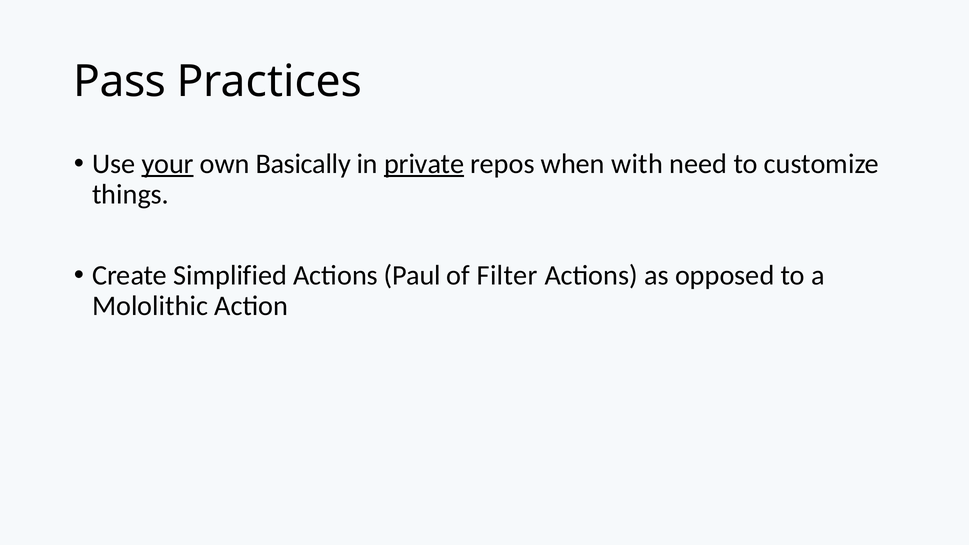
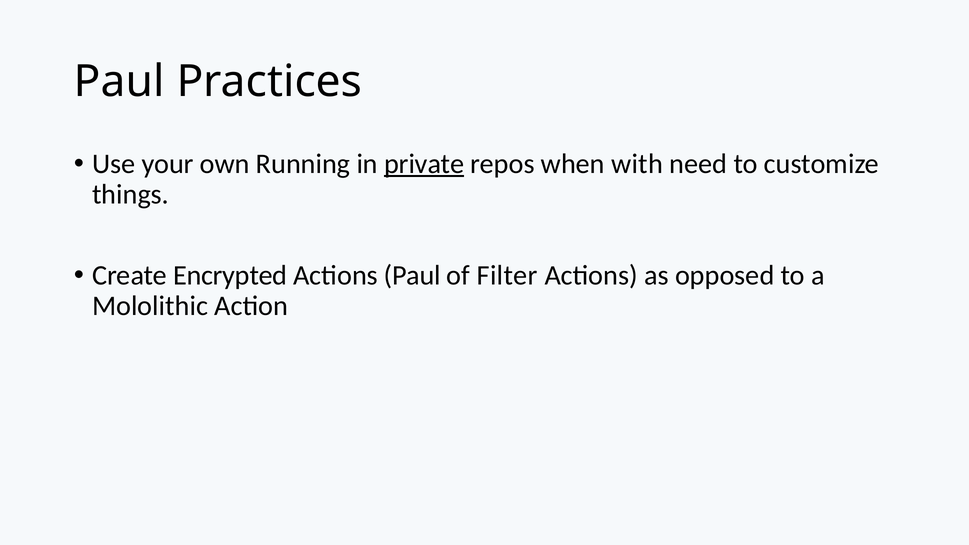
Pass: Pass -> Paul (119, 81)
your underline: present -> none (168, 164)
Basically: Basically -> Running (303, 164)
Simplified: Simplified -> Encrypted (230, 276)
